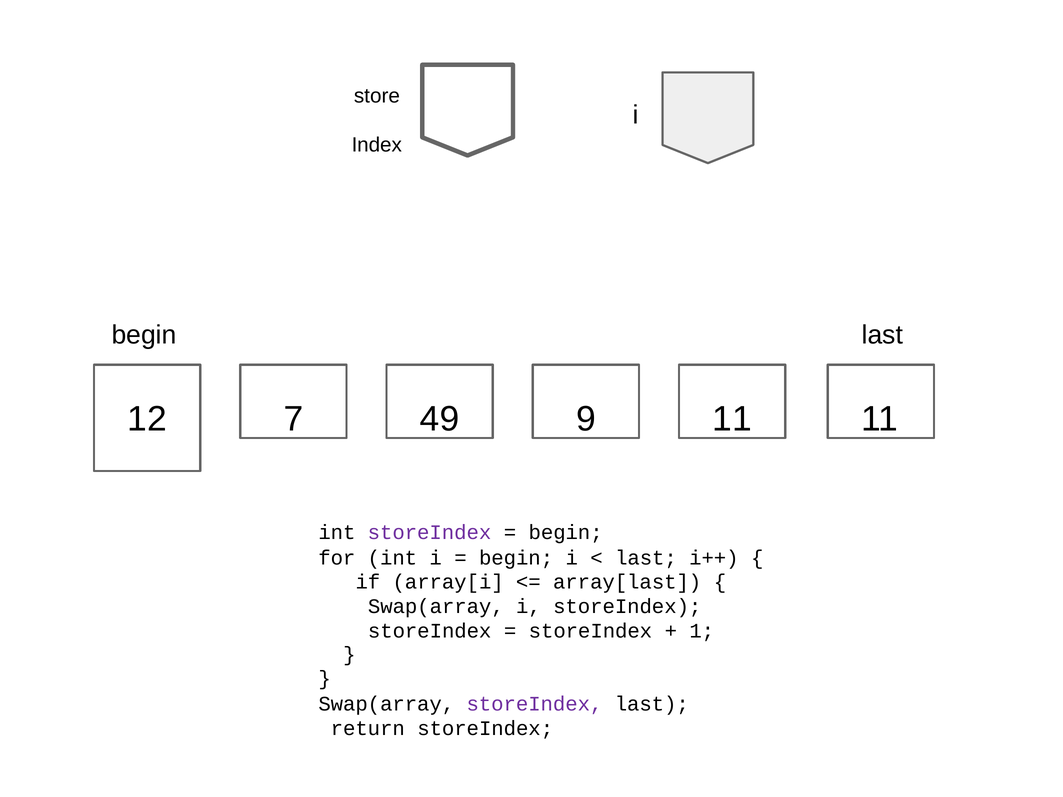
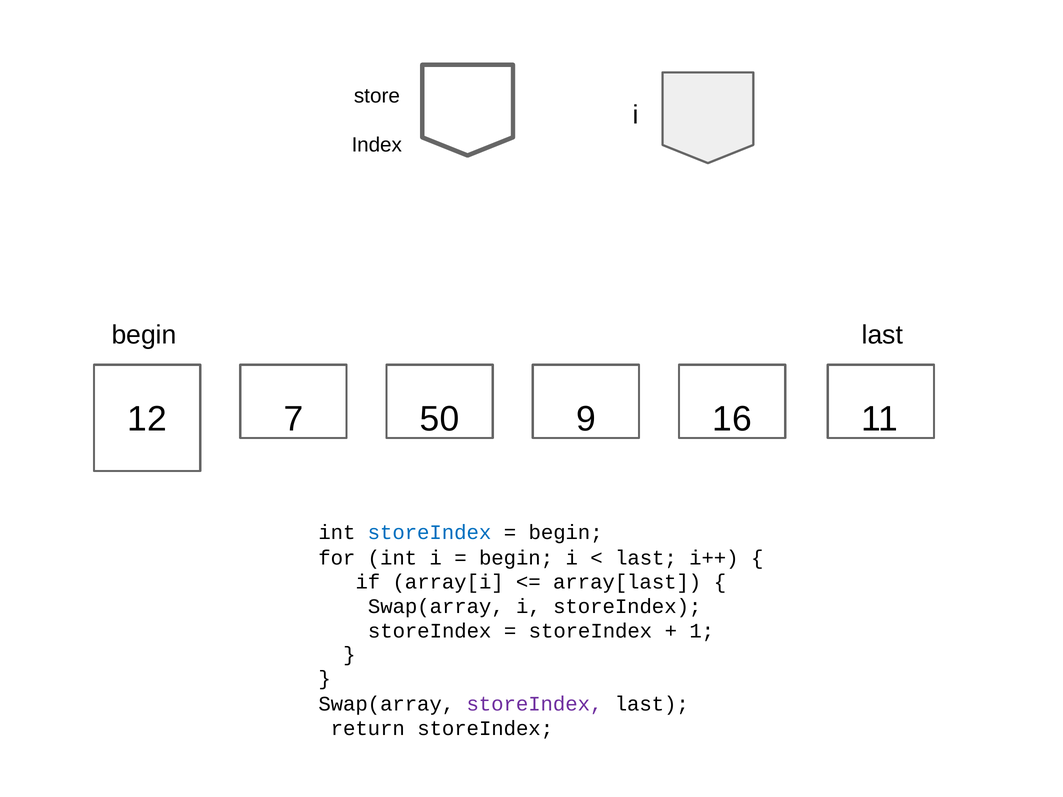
49: 49 -> 50 (440, 419)
9 11: 11 -> 16 (732, 419)
storeIndex colour: purple -> blue (429, 533)
